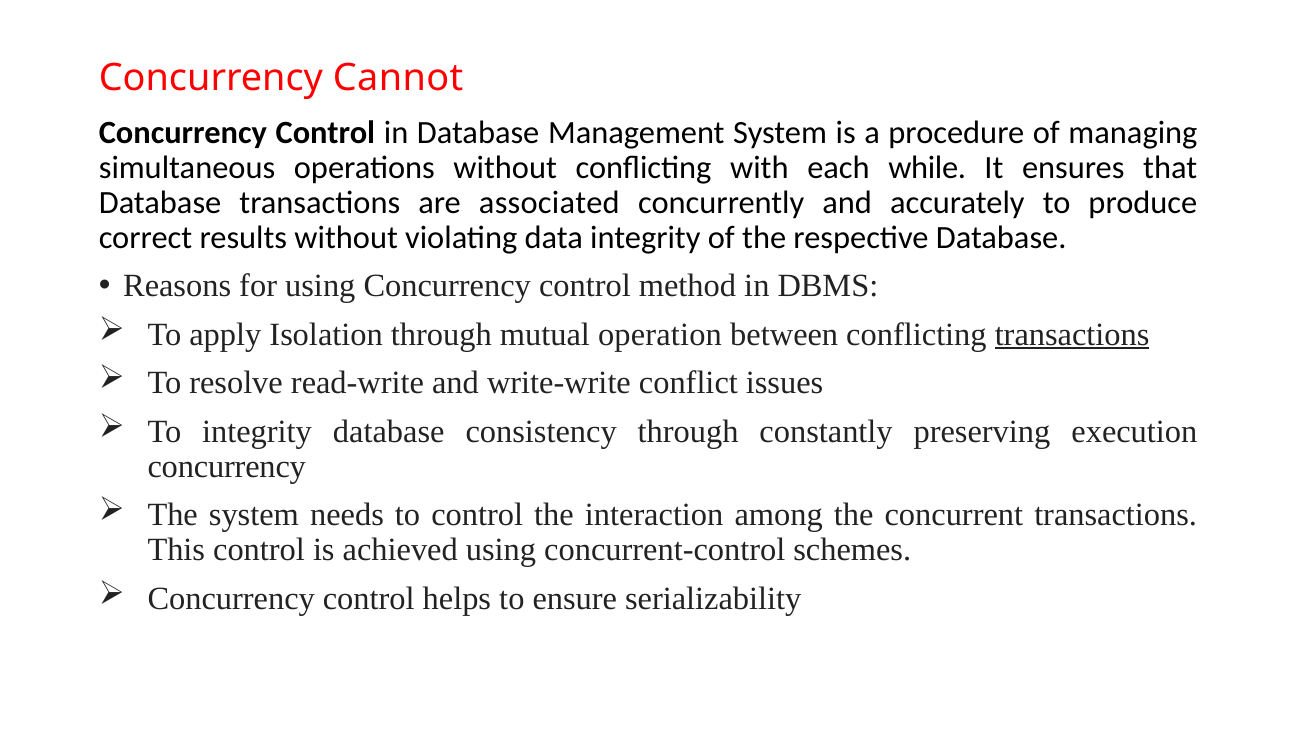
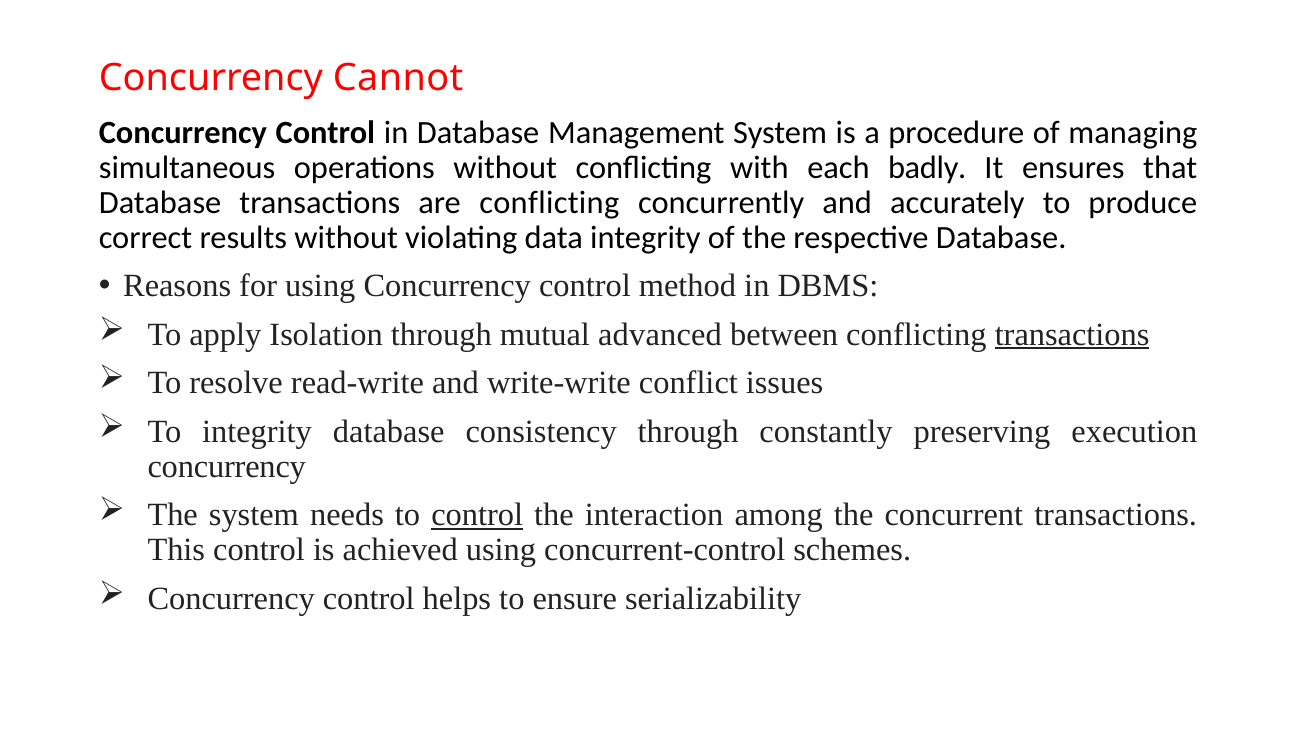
while: while -> badly (927, 168)
are associated: associated -> conflicting (549, 203)
operation: operation -> advanced (660, 335)
control underline: none -> present (477, 515)
